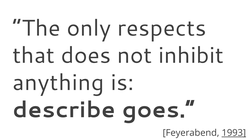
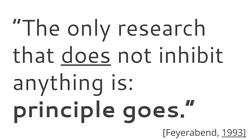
respects: respects -> research (162, 28)
does underline: none -> present (86, 56)
describe: describe -> principle (64, 110)
